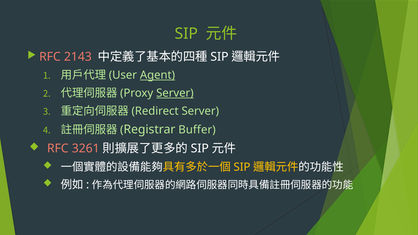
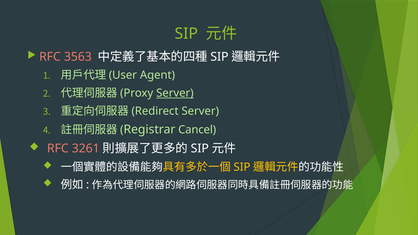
2143: 2143 -> 3563 (78, 57)
Agent underline: present -> none (157, 75)
Buffer: Buffer -> Cancel (197, 130)
